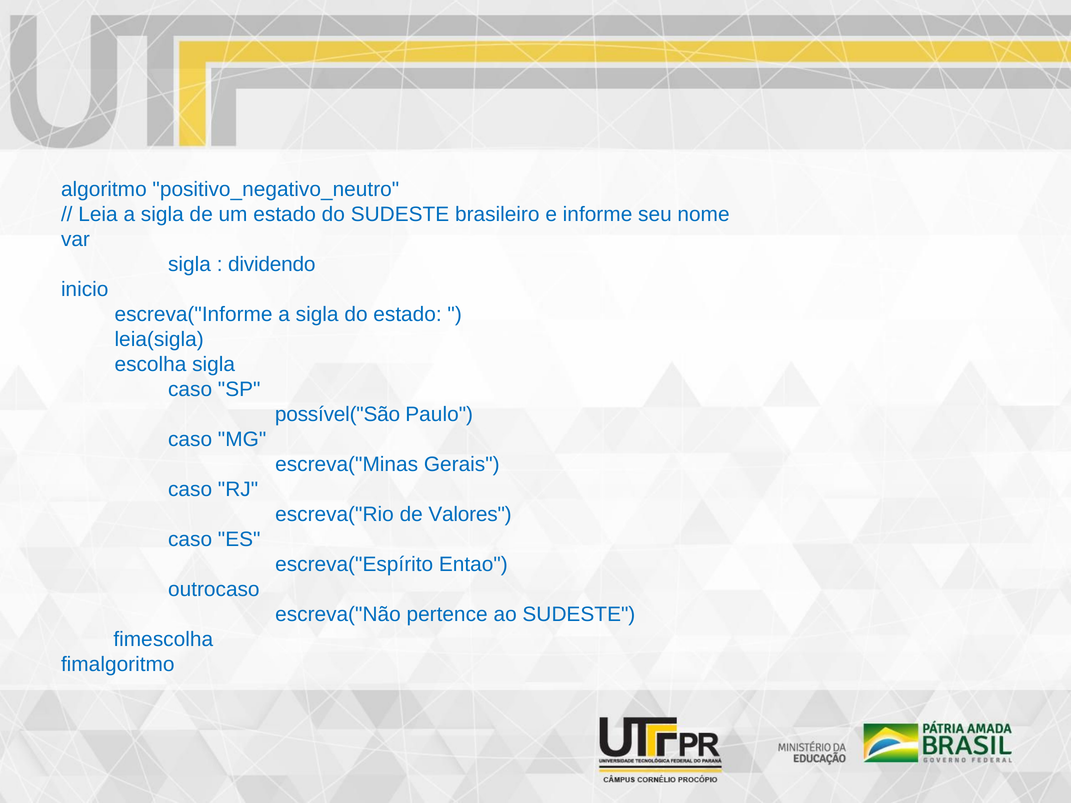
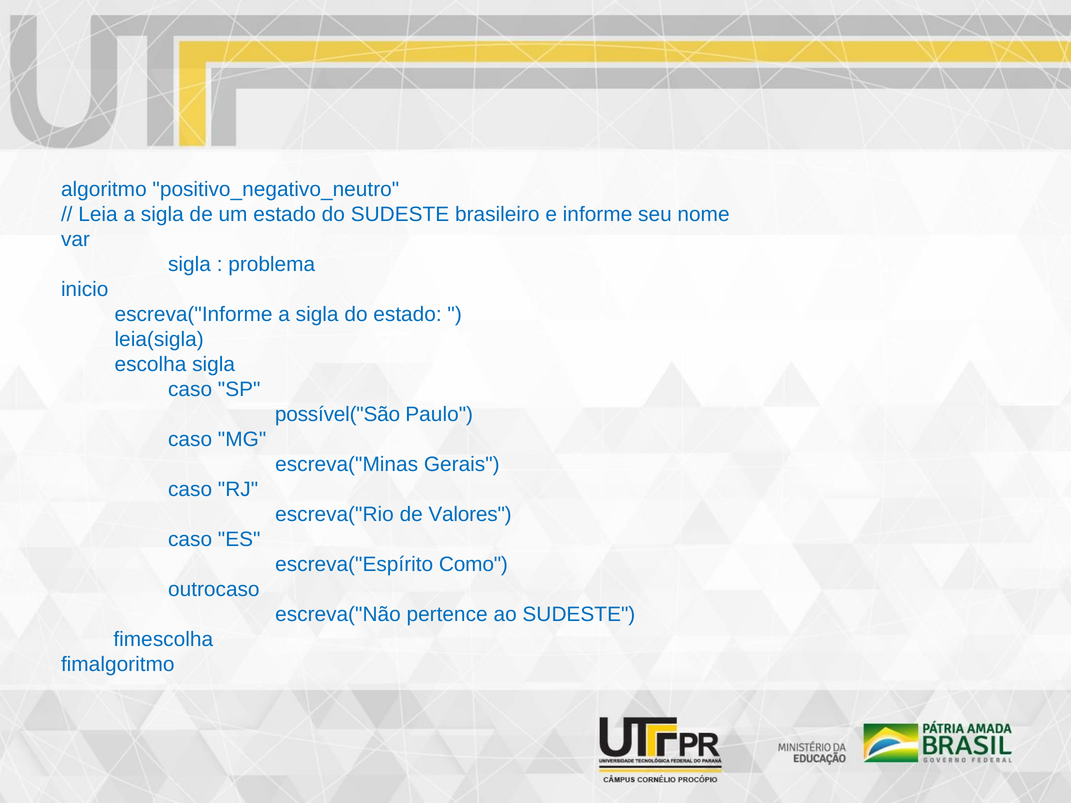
dividendo: dividendo -> problema (272, 265)
Entao: Entao -> Como (473, 565)
